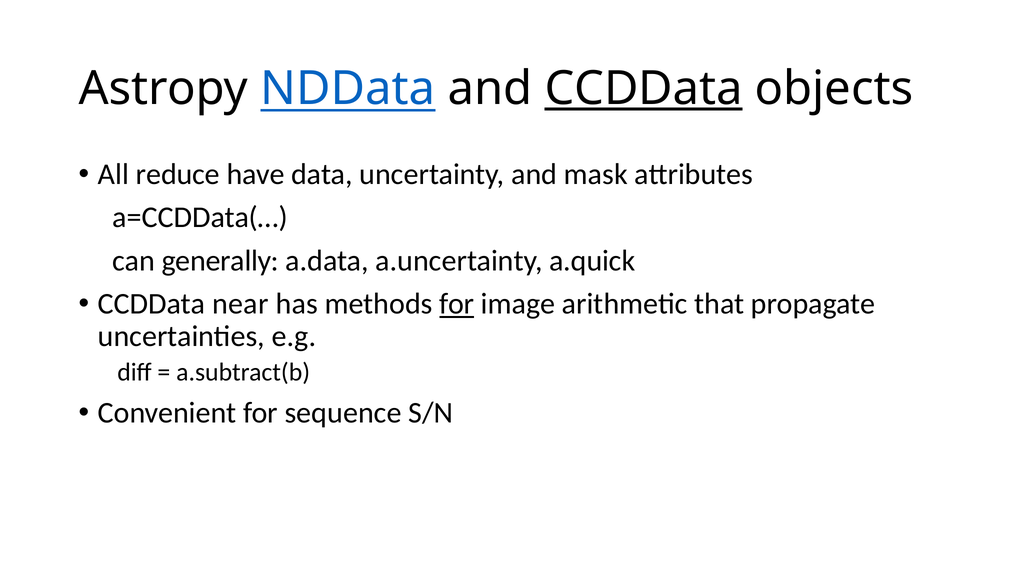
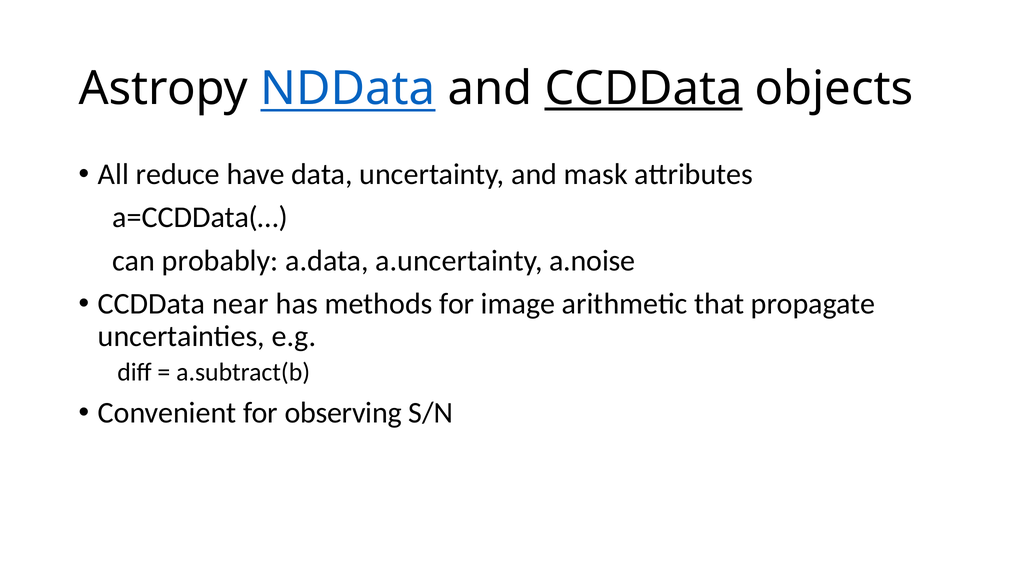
generally: generally -> probably (220, 261)
a.quick: a.quick -> a.noise (592, 261)
for underline: present -> none (457, 304)
sequence: sequence -> observing (343, 413)
